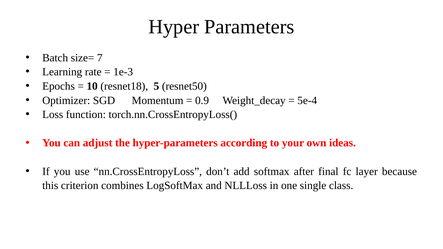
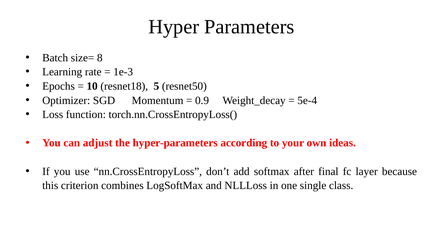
7: 7 -> 8 (100, 58)
